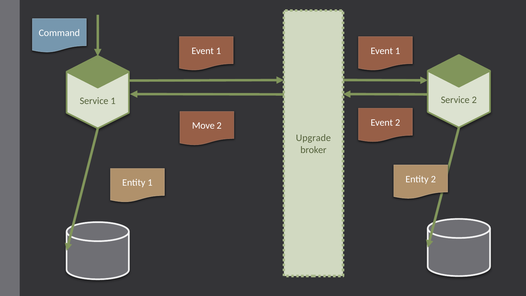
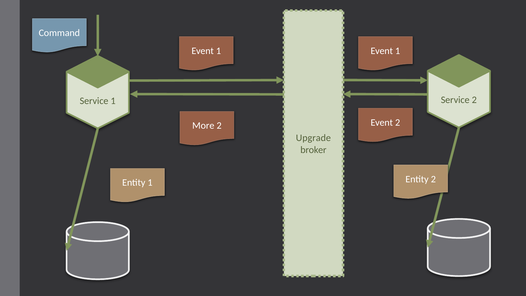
Move: Move -> More (203, 126)
